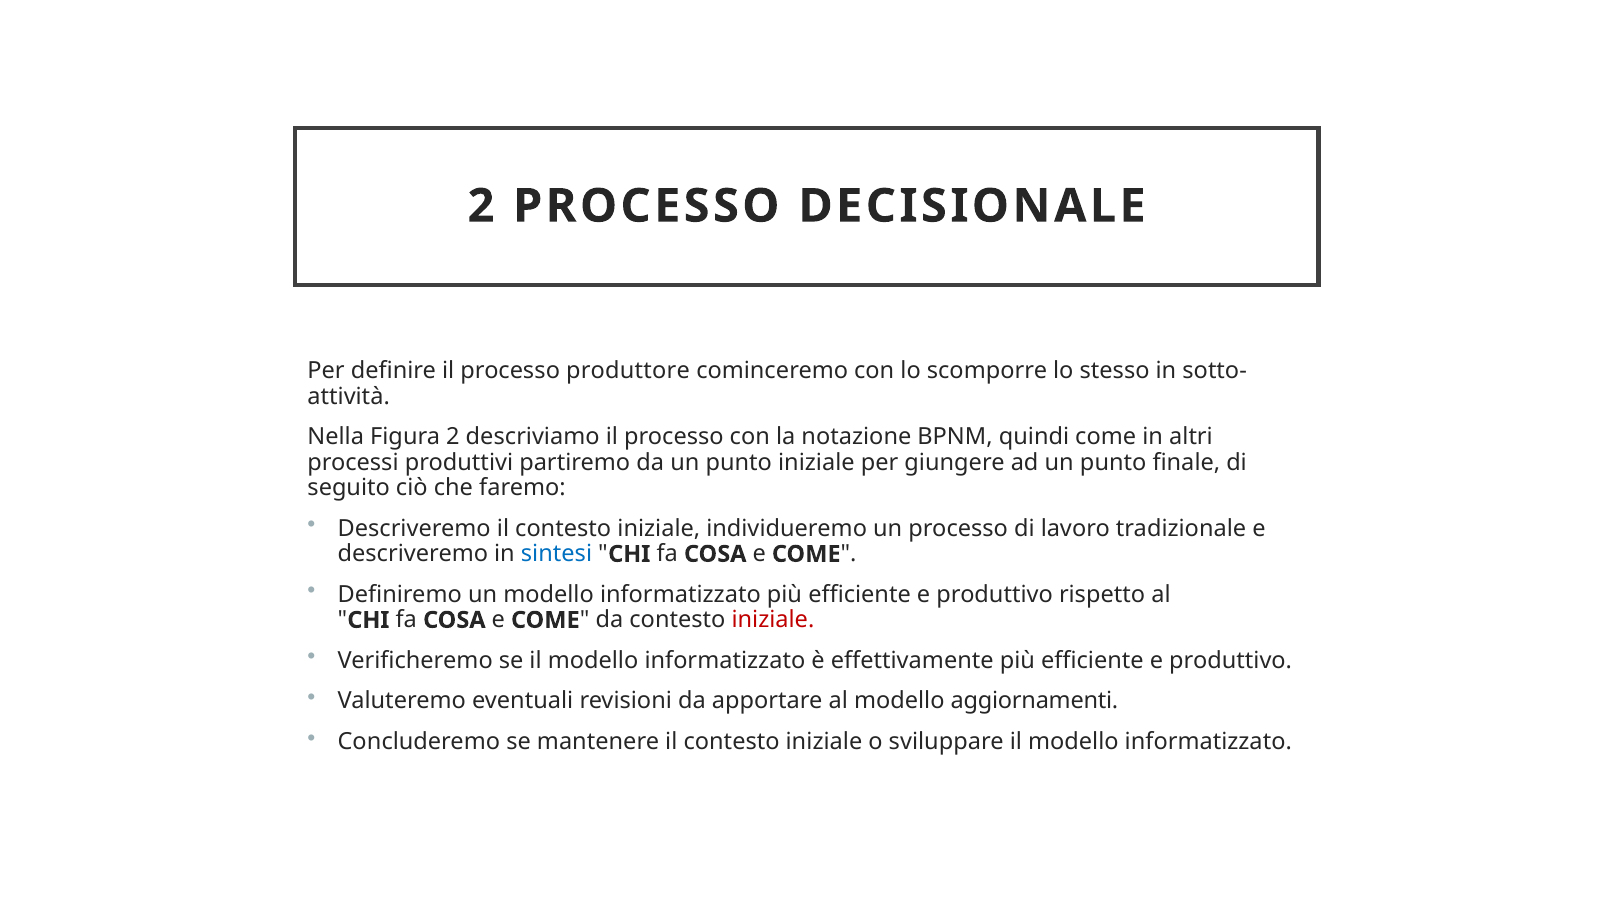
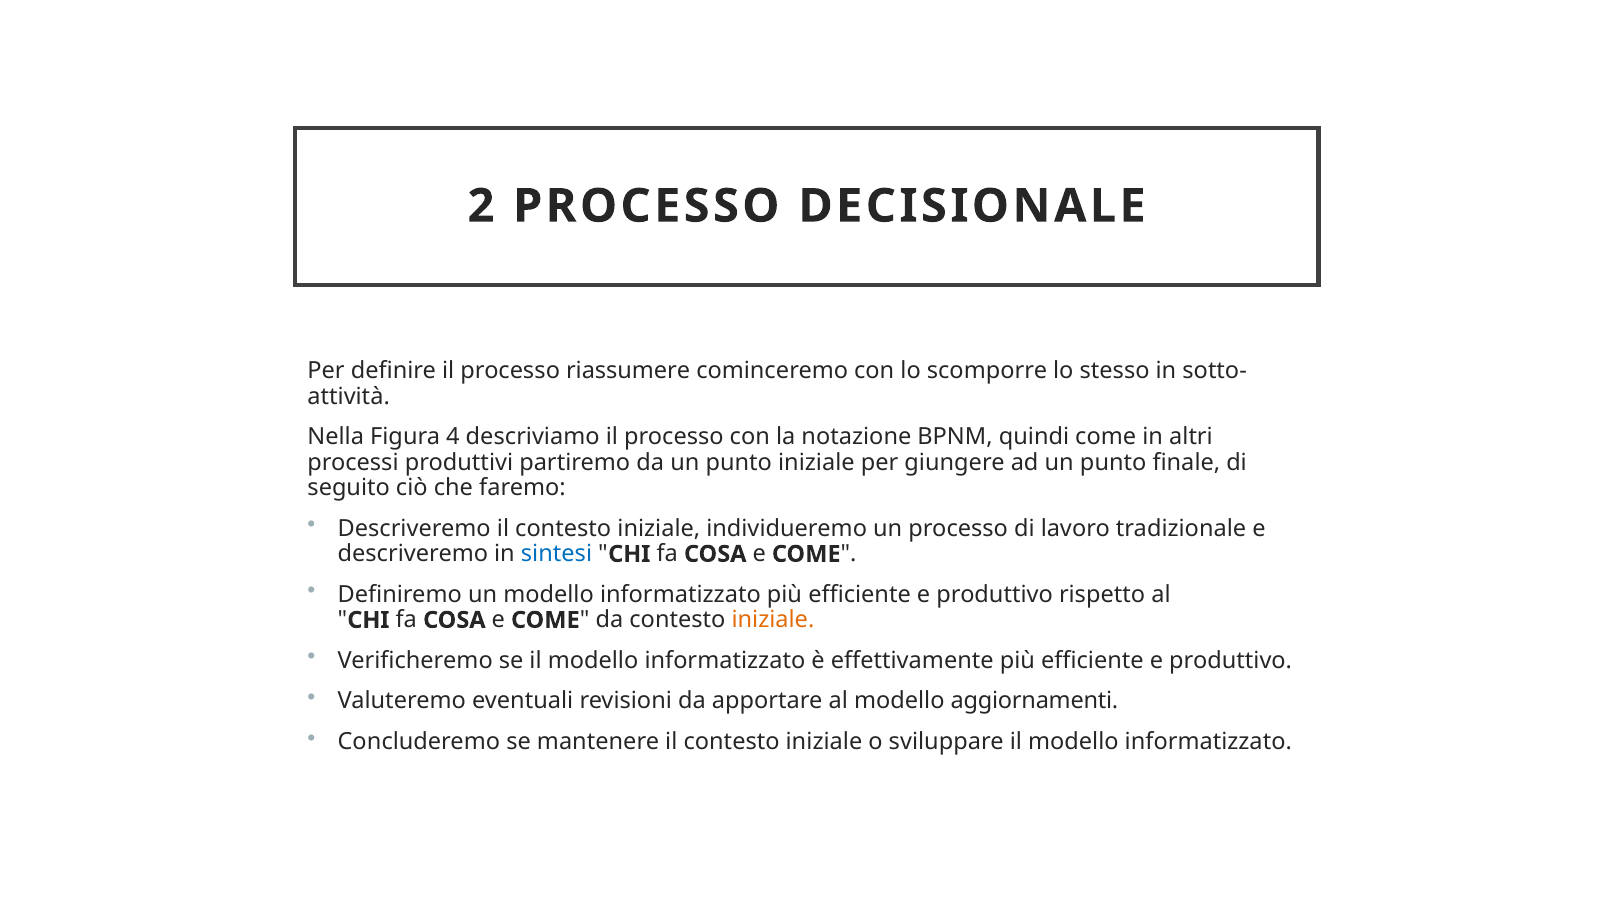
produttore: produttore -> riassumere (628, 371)
Figura 2: 2 -> 4 (453, 437)
iniziale colour: red -> orange (773, 620)
